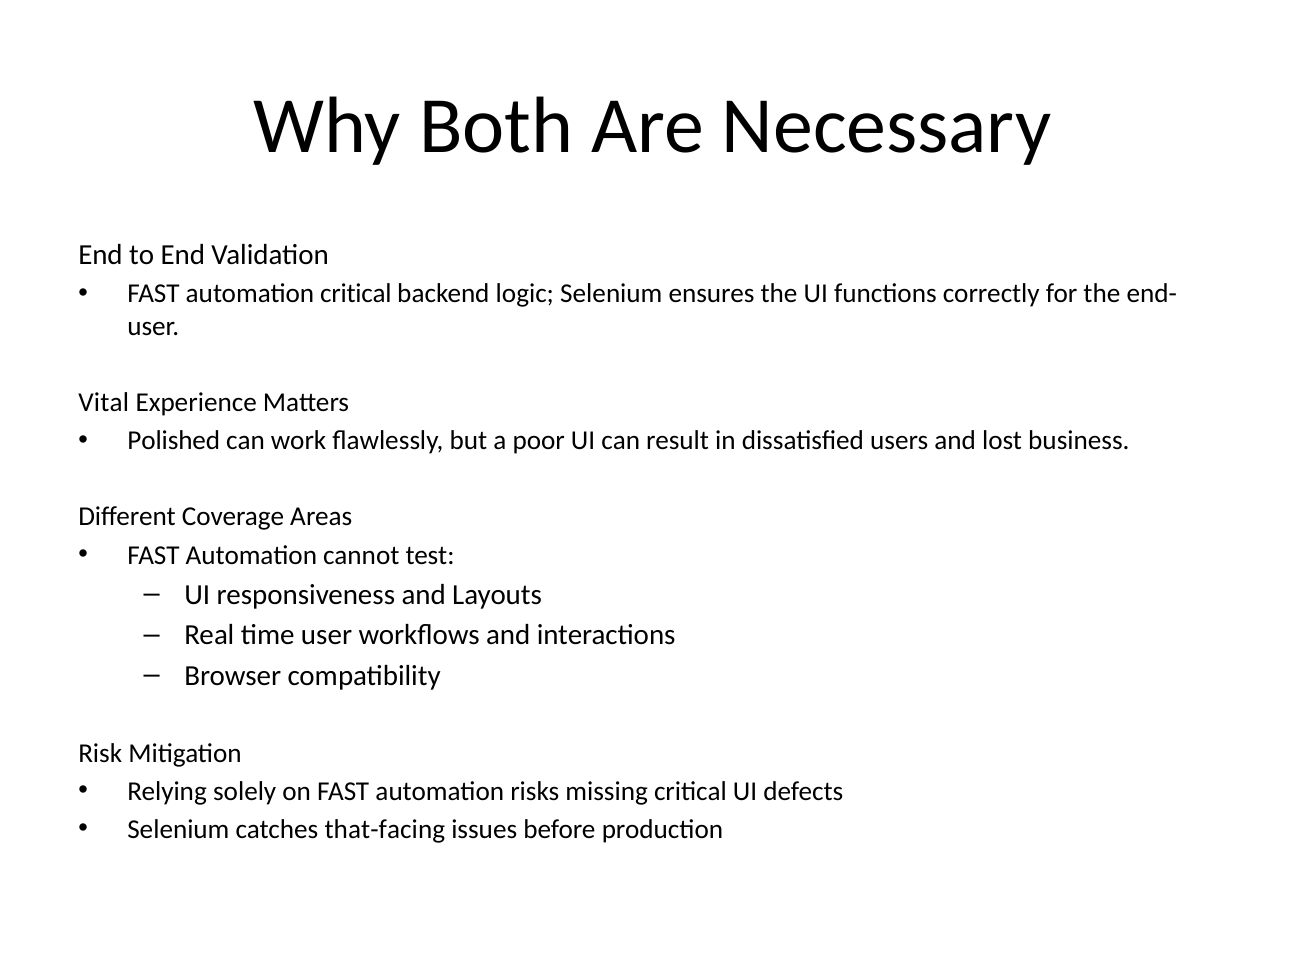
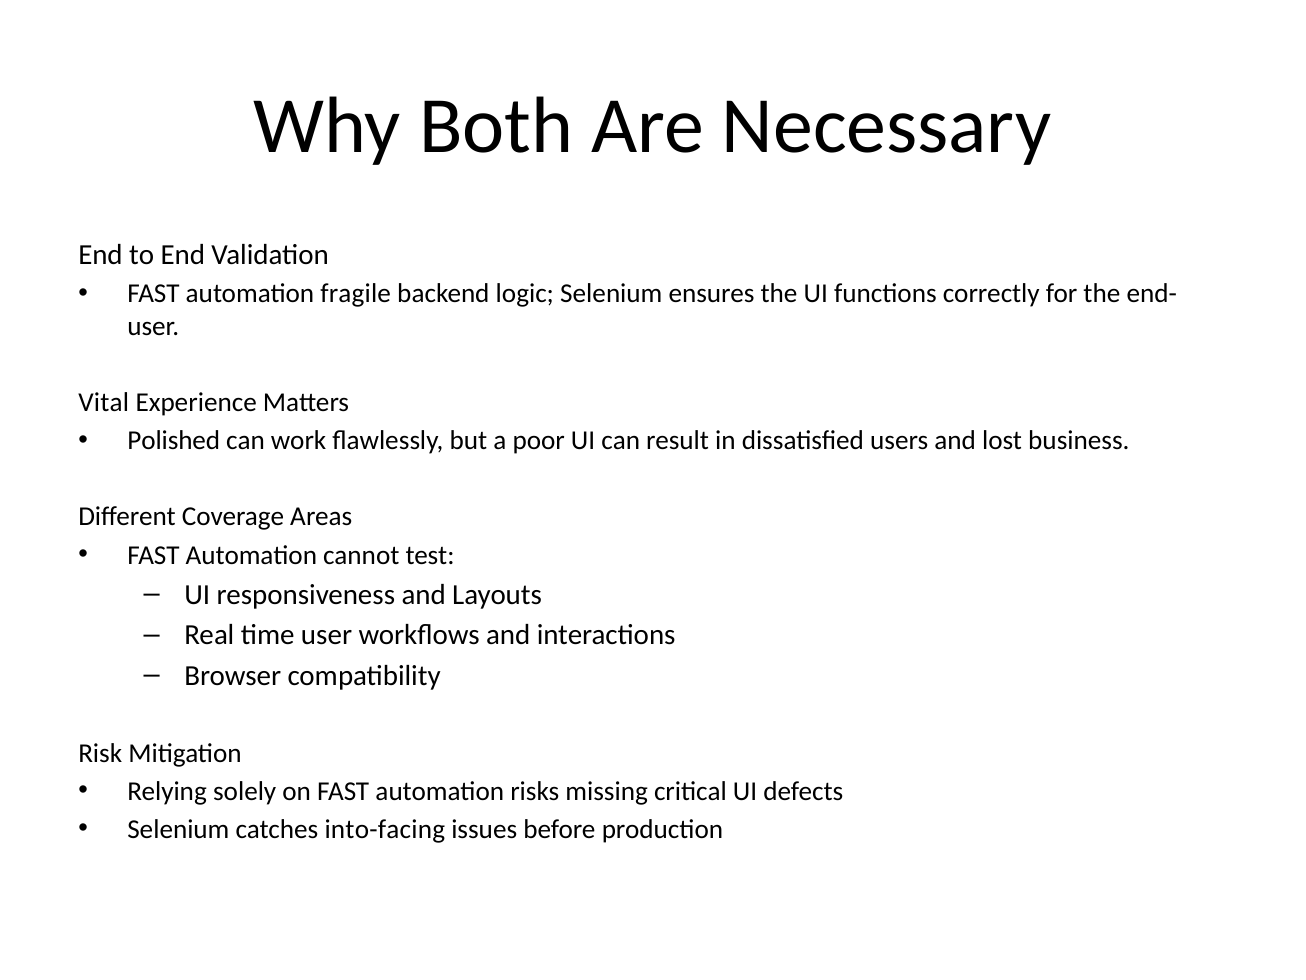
automation critical: critical -> fragile (356, 294)
that-facing: that-facing -> into-facing (385, 829)
